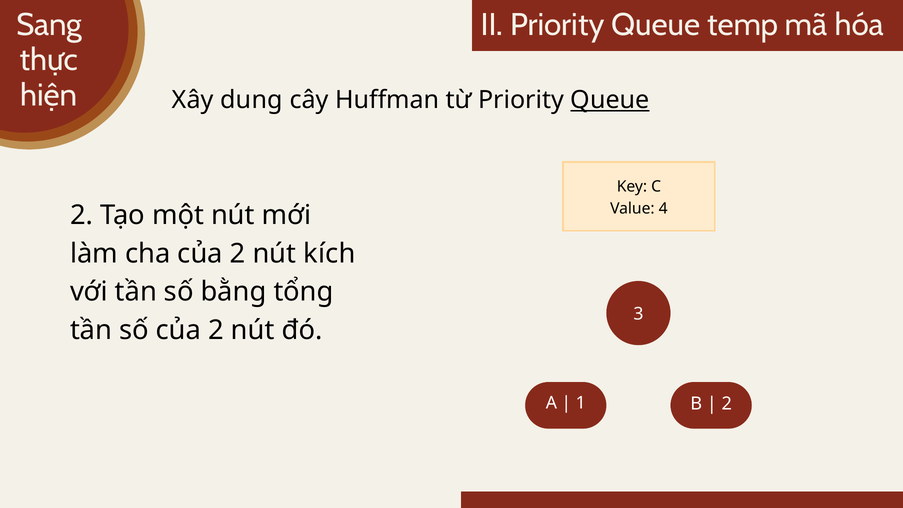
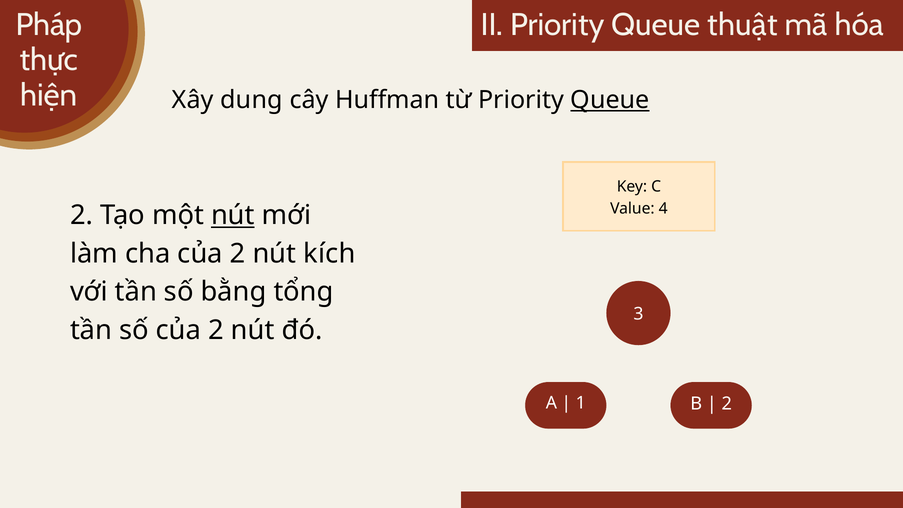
Sang: Sang -> Pháp (49, 25)
temp: temp -> thuật (743, 25)
nút underline: none -> present (233, 215)
